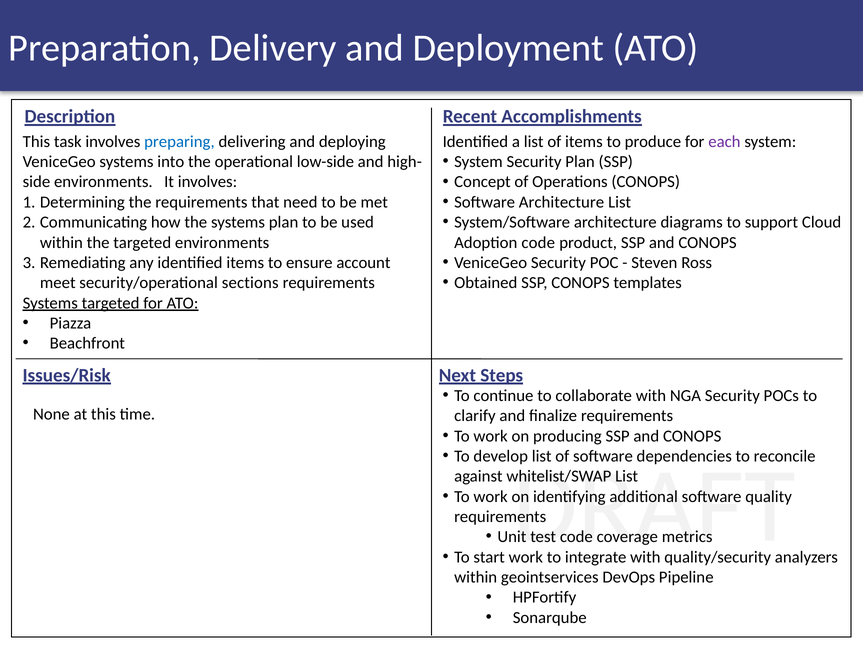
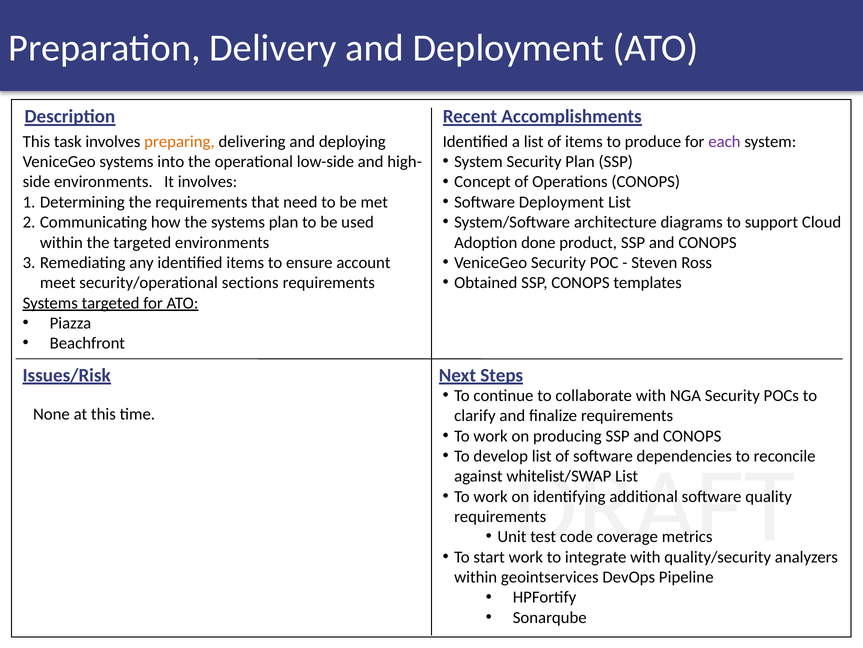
preparing colour: blue -> orange (179, 141)
Software Architecture: Architecture -> Deployment (561, 202)
Adoption code: code -> done (538, 242)
